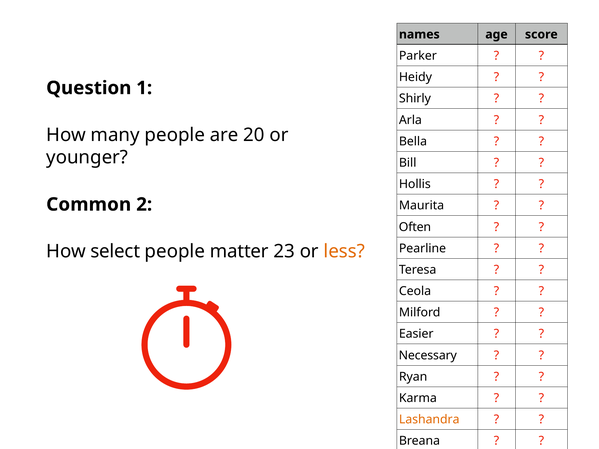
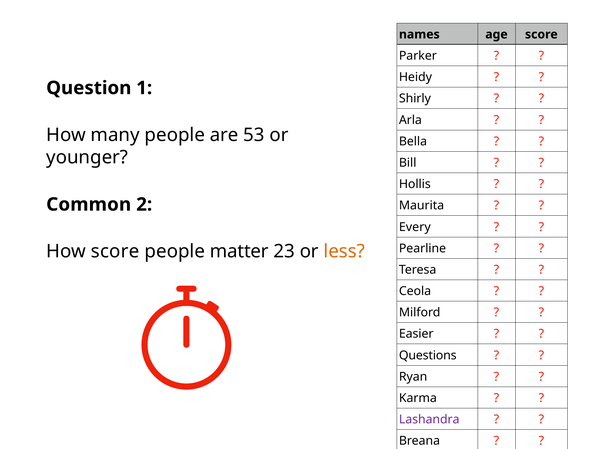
20: 20 -> 53 (254, 135)
Often: Often -> Every (415, 227)
How select: select -> score (115, 252)
Necessary: Necessary -> Questions (428, 356)
Lashandra colour: orange -> purple (429, 420)
